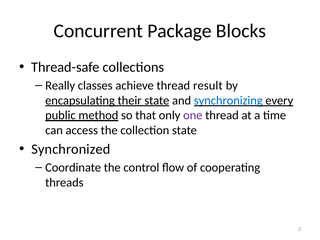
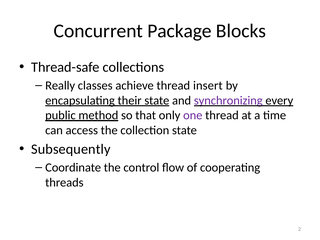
result: result -> insert (208, 85)
synchronizing colour: blue -> purple (228, 100)
Synchronized: Synchronized -> Subsequently (71, 149)
